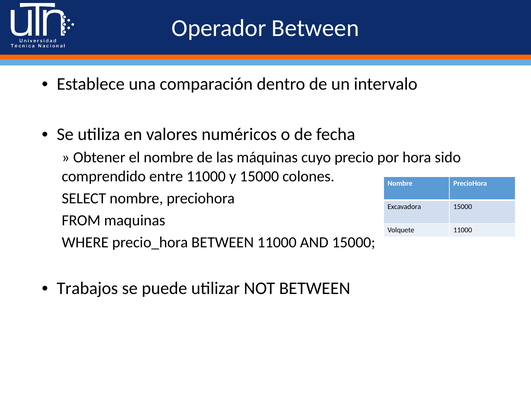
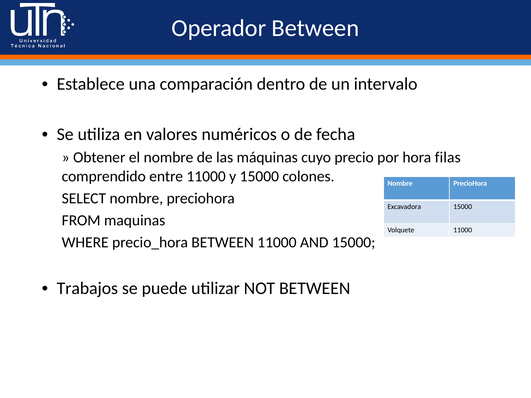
sido: sido -> filas (448, 158)
